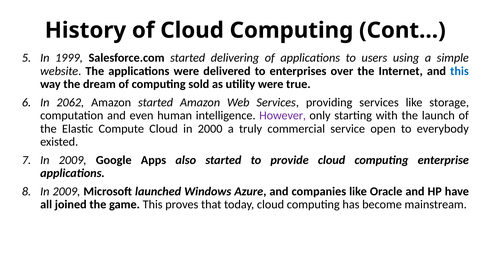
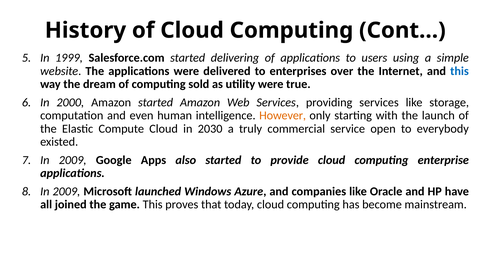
2062: 2062 -> 2000 (70, 102)
However colour: purple -> orange (283, 116)
2000: 2000 -> 2030 (210, 129)
